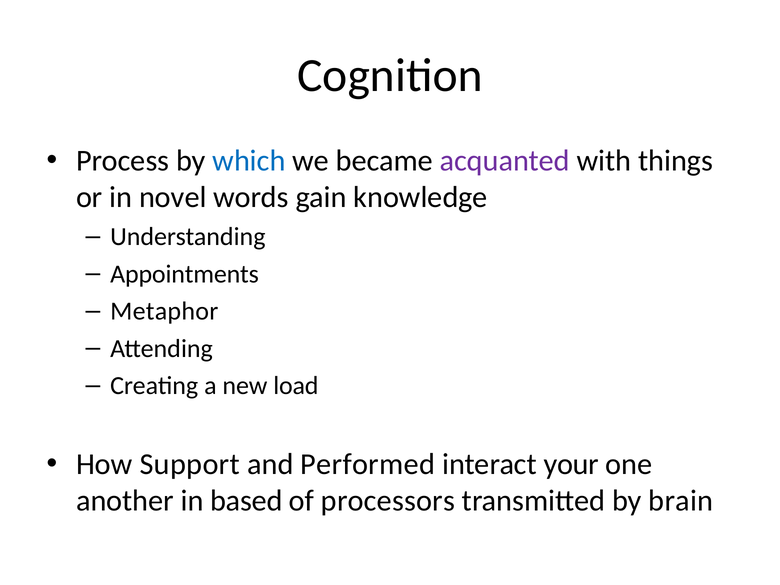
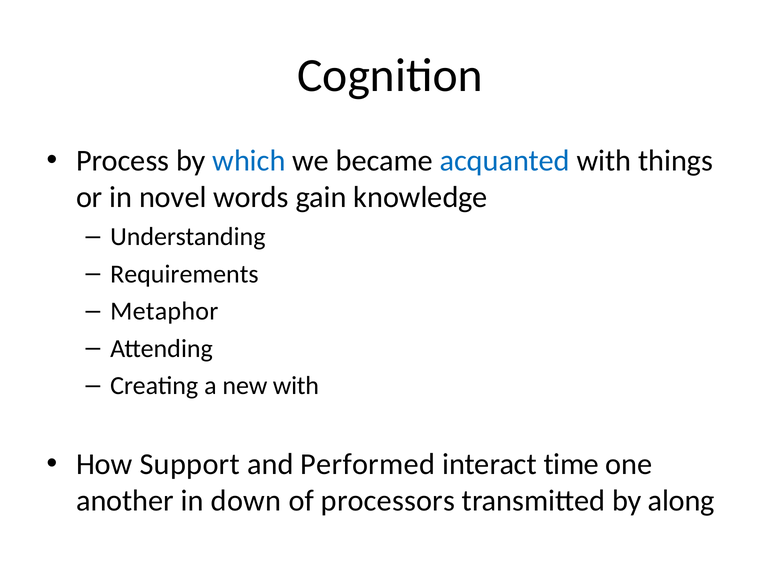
acquanted colour: purple -> blue (505, 161)
Appointments: Appointments -> Requirements (184, 274)
new load: load -> with (296, 386)
your: your -> time (571, 464)
based: based -> down (246, 501)
brain: brain -> along (681, 501)
